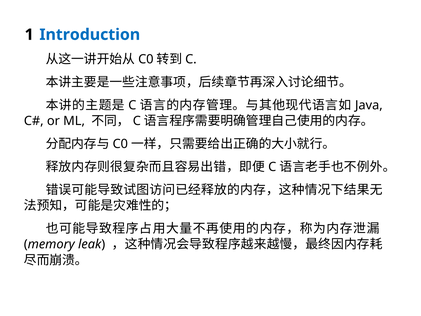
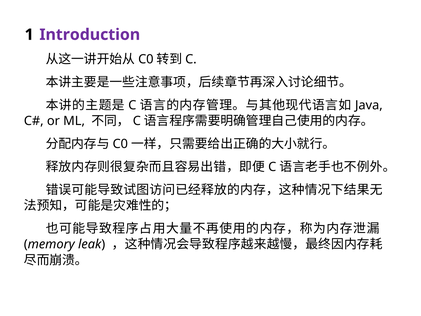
Introduction colour: blue -> purple (90, 35)
